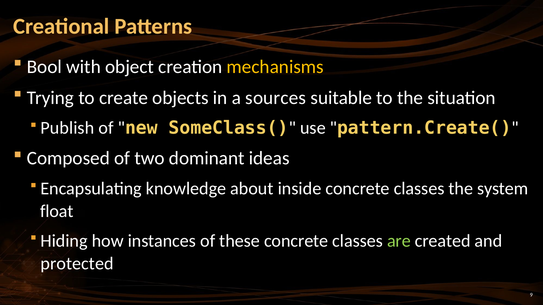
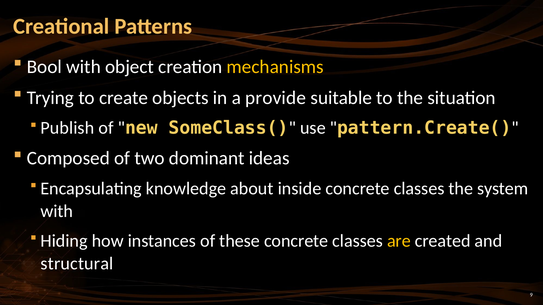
sources: sources -> provide (276, 98)
float: float -> with (57, 212)
are colour: light green -> yellow (399, 241)
protected: protected -> structural (77, 264)
